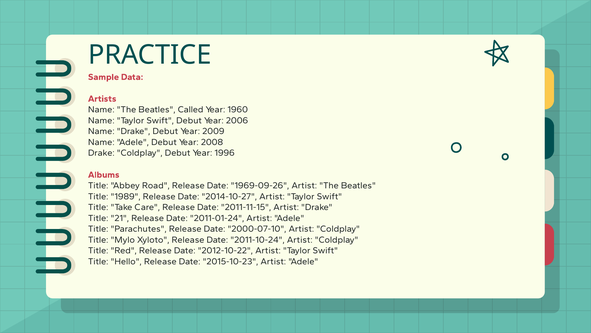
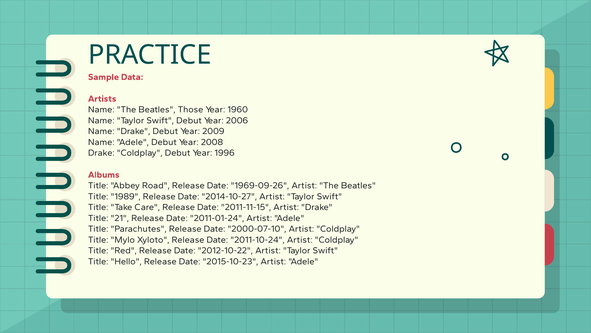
Called: Called -> Those (191, 109)
